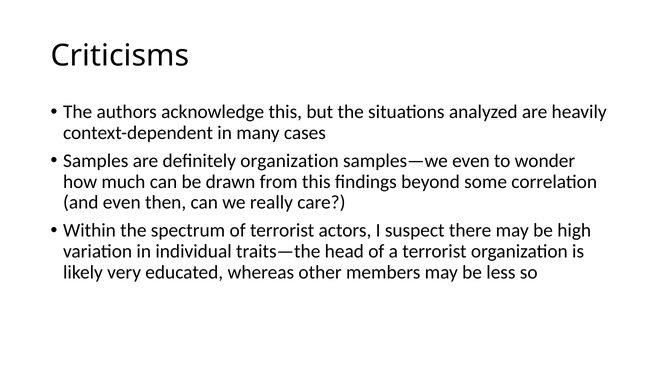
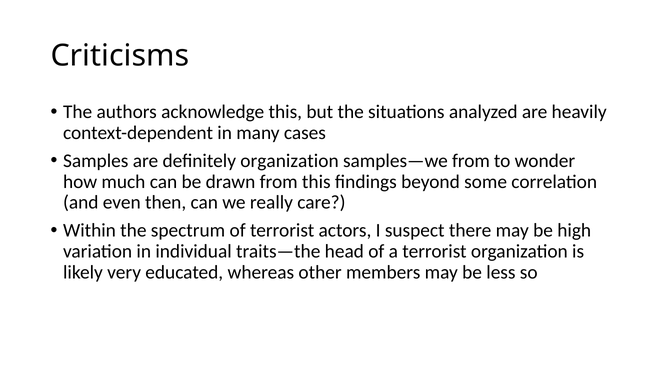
samples—we even: even -> from (471, 161)
